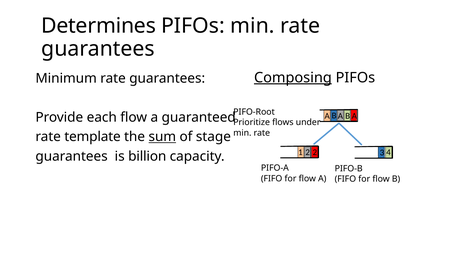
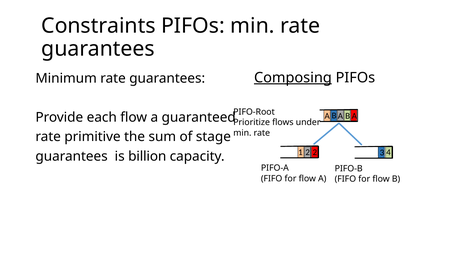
Determines: Determines -> Constraints (98, 26)
template: template -> primitive (92, 137)
sum underline: present -> none (162, 137)
